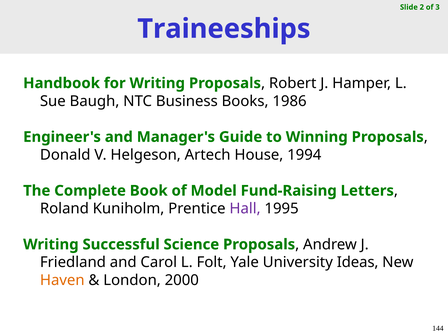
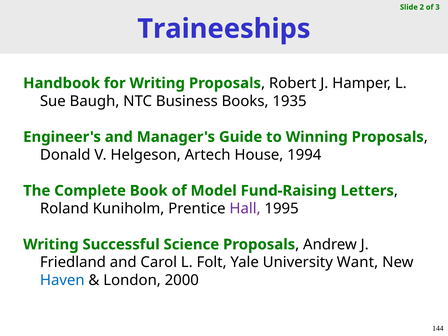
1986: 1986 -> 1935 (290, 101)
Ideas: Ideas -> Want (358, 262)
Haven colour: orange -> blue (62, 280)
